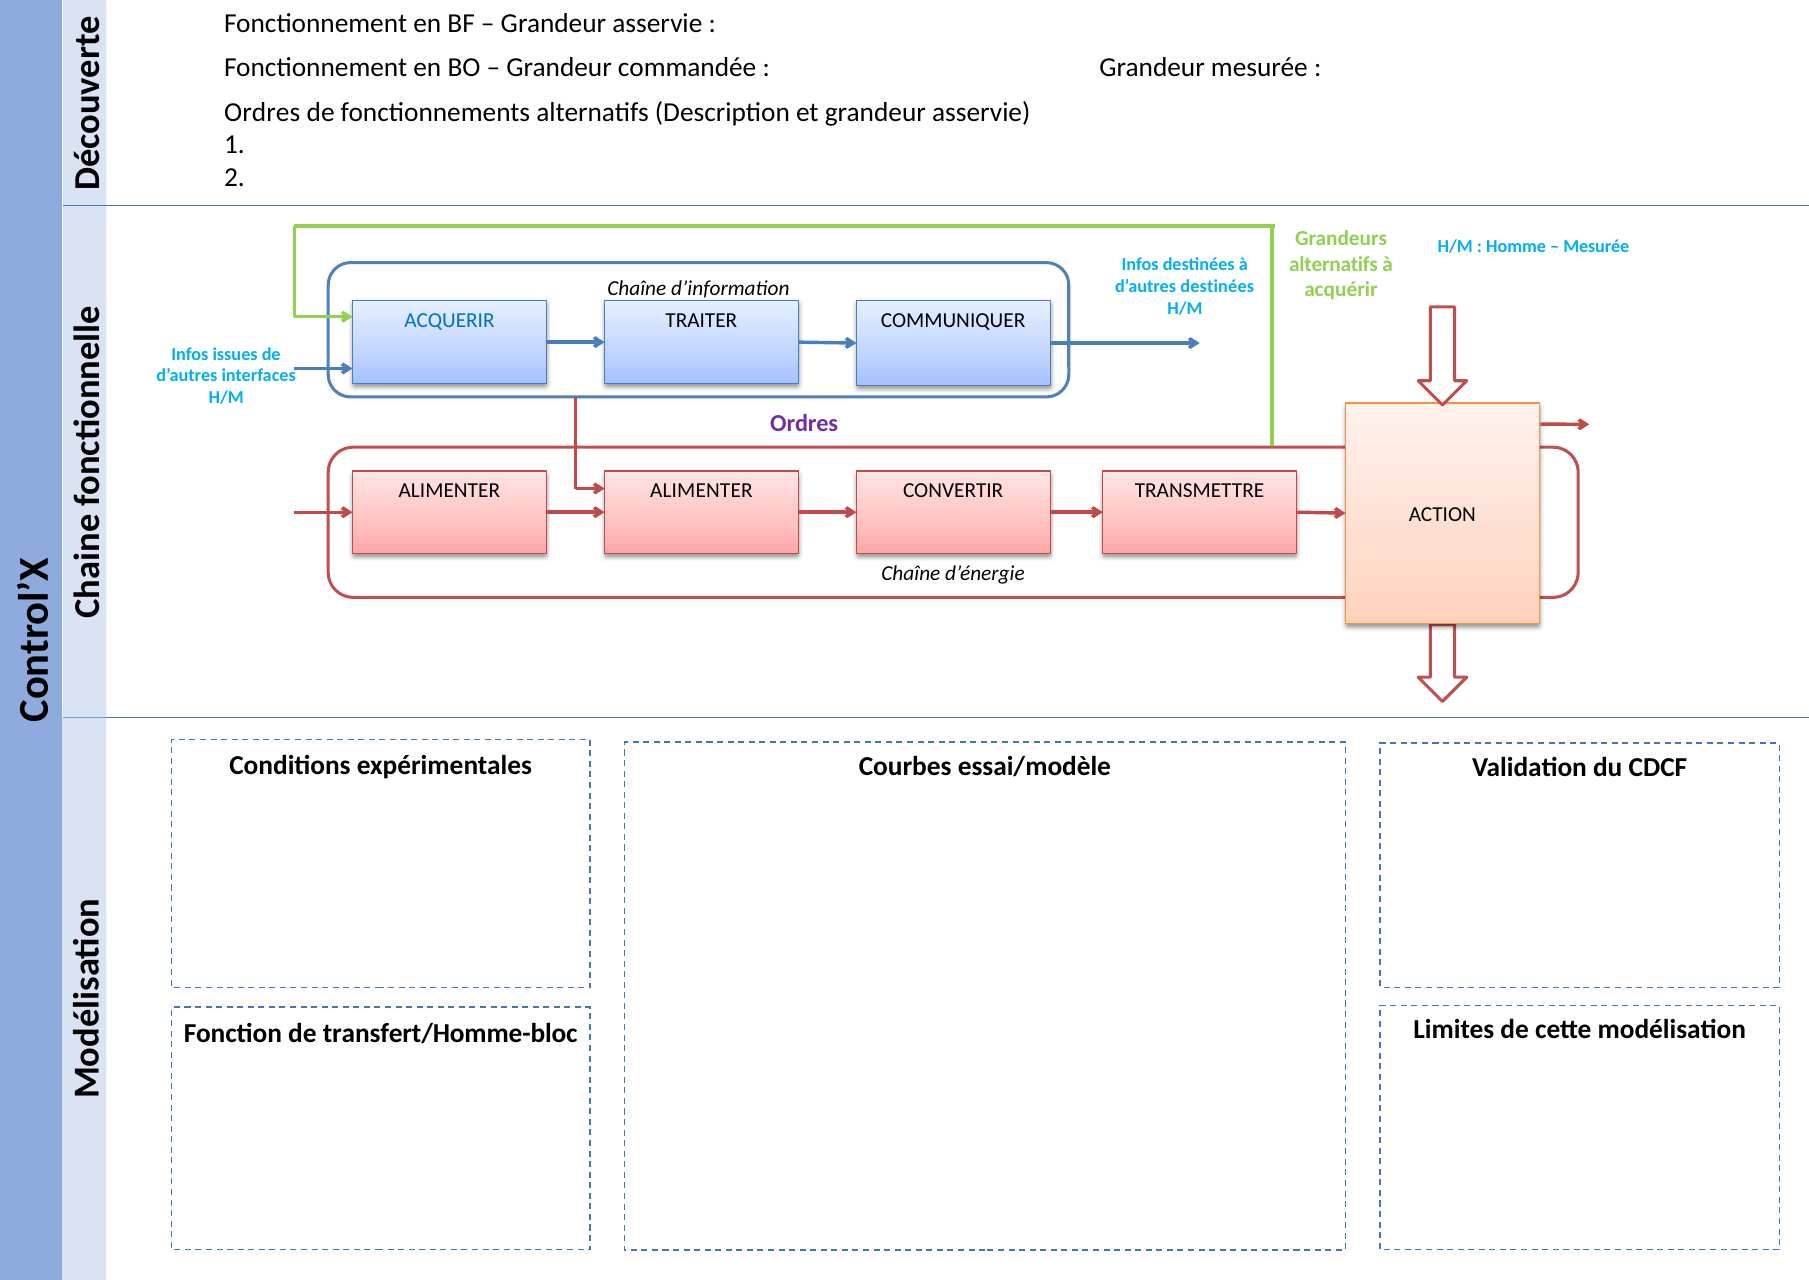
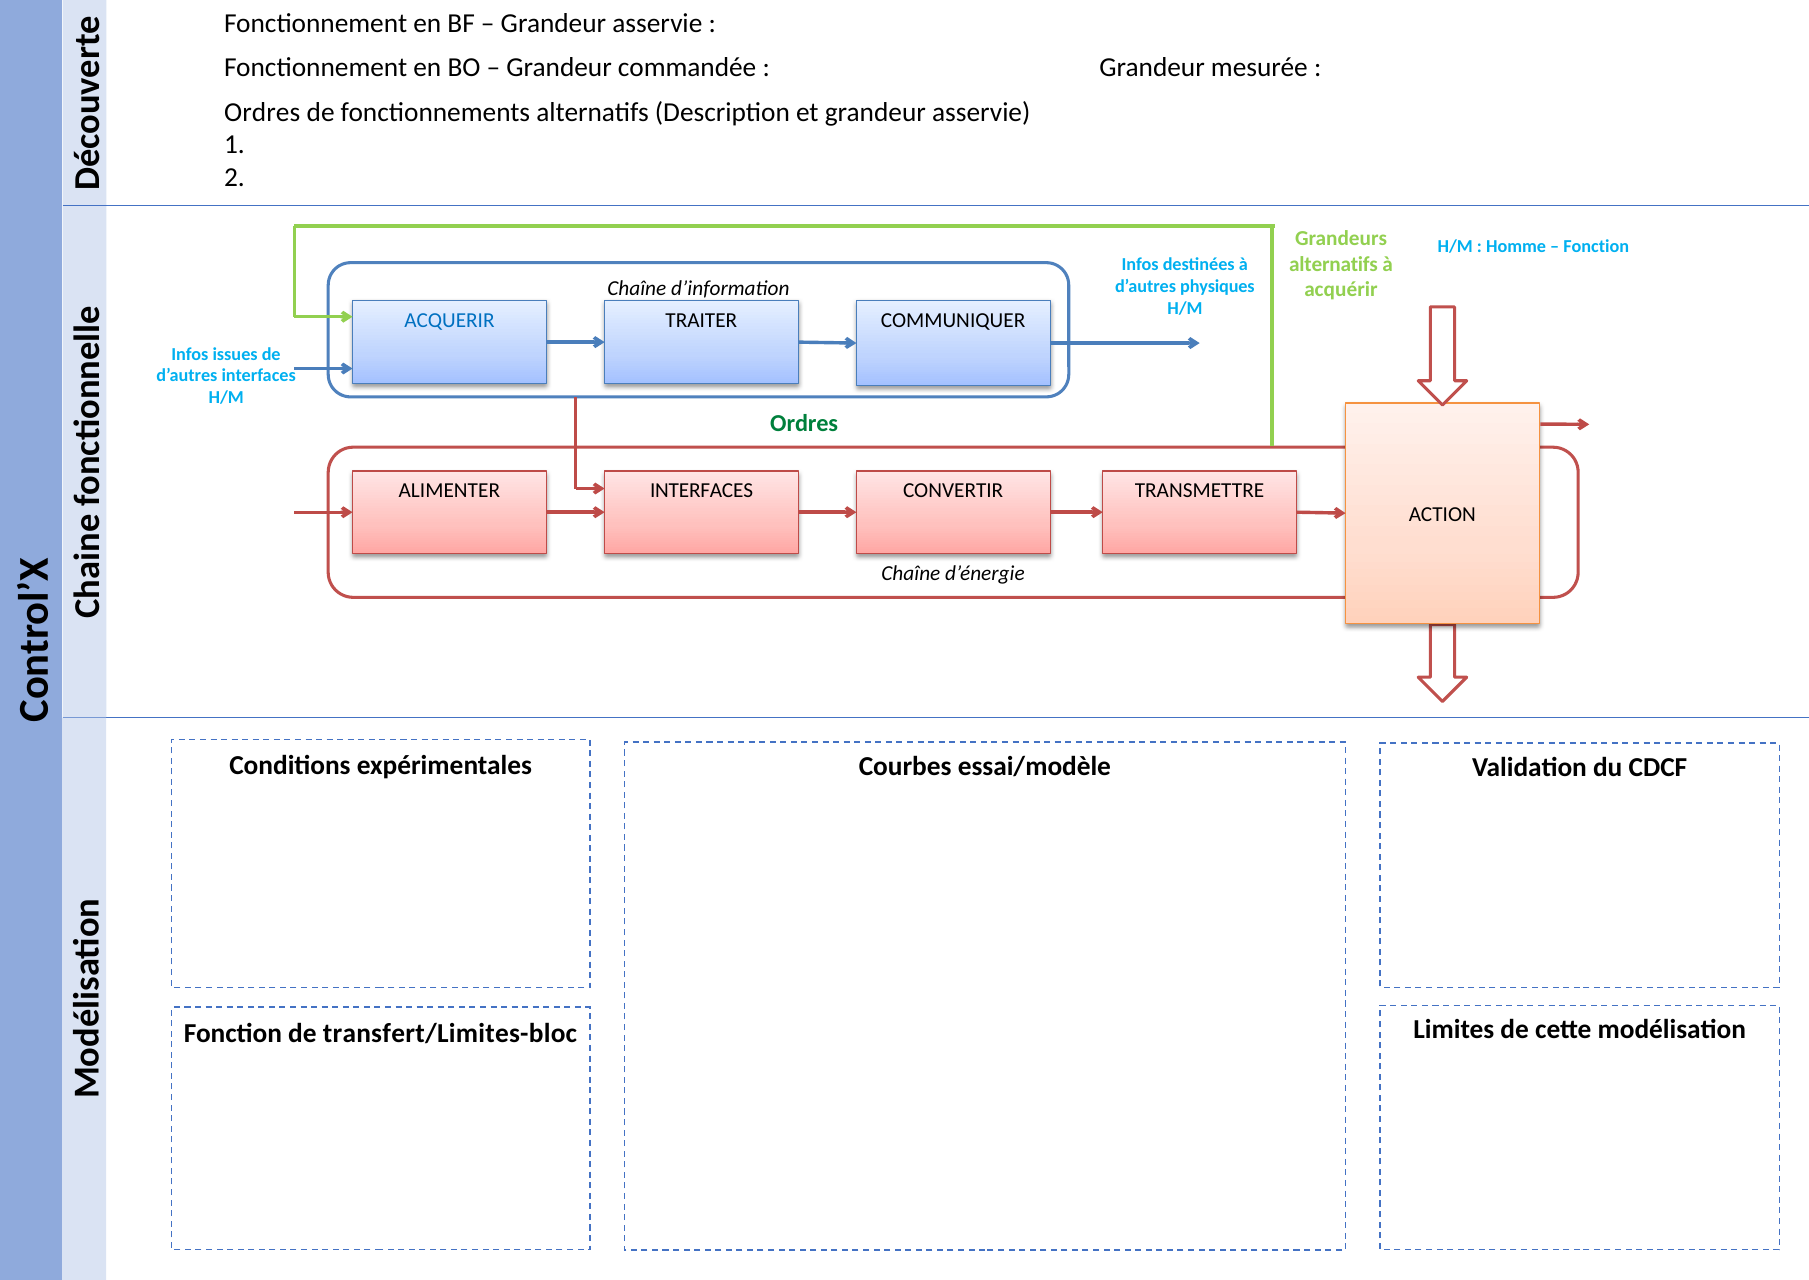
Mesurée: Mesurée -> Fonction (1596, 247)
d’autres destinées: destinées -> physiques (1217, 286)
Ordres colour: purple -> green (804, 423)
ALIMENTER ALIMENTER: ALIMENTER -> INTERFACES (702, 490)
transfert/Homme-bloc: transfert/Homme-bloc -> transfert/Limites-bloc (450, 1033)
